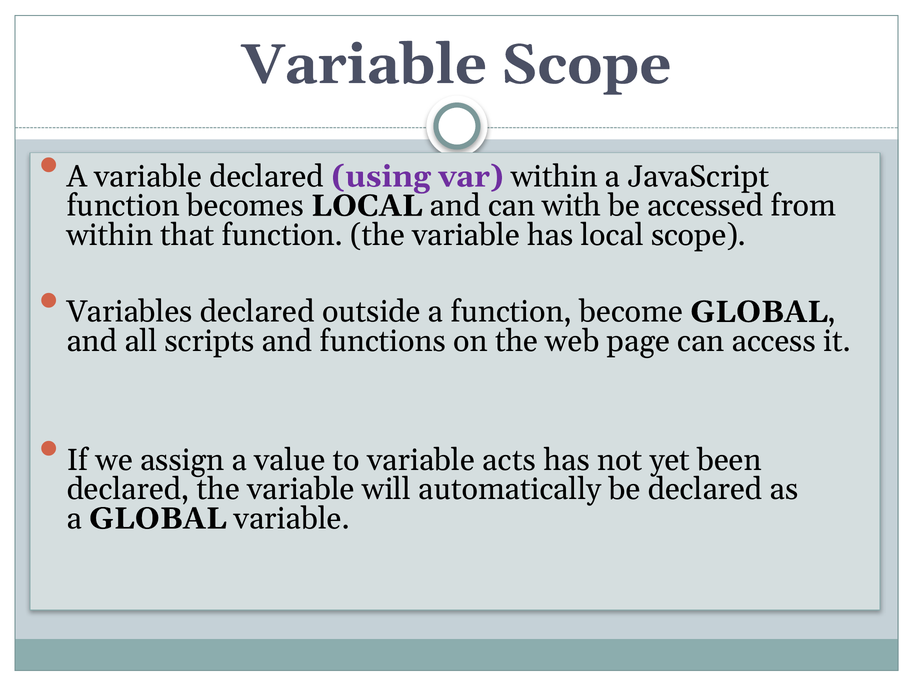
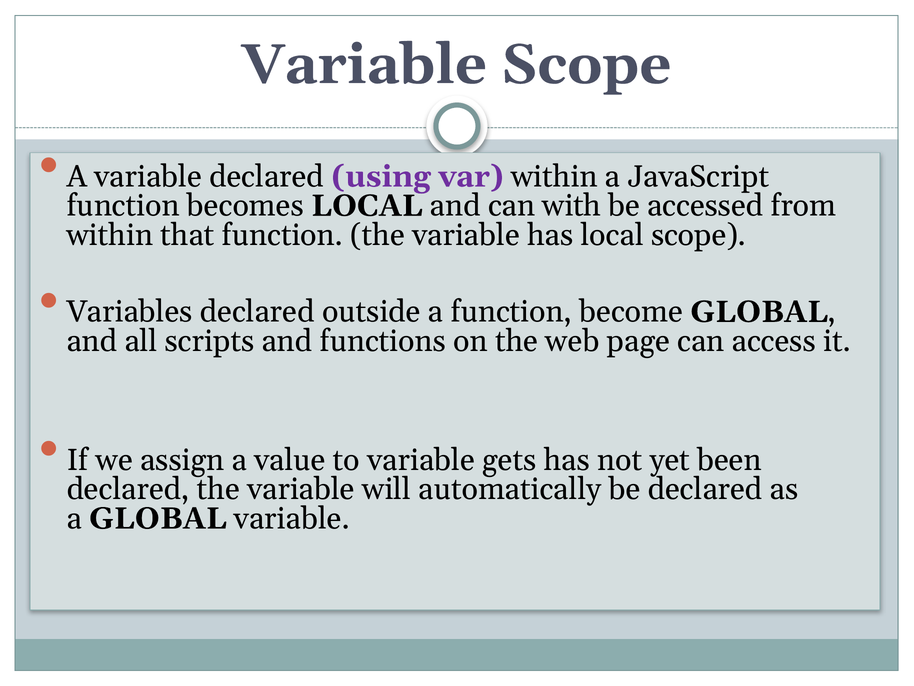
acts: acts -> gets (509, 460)
